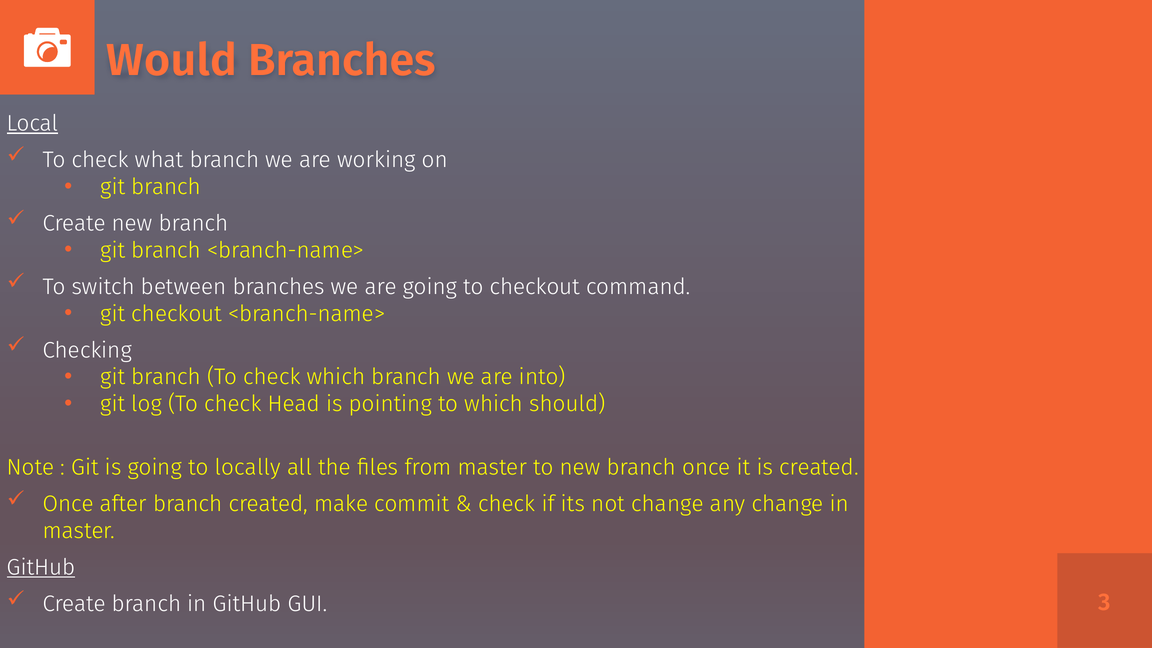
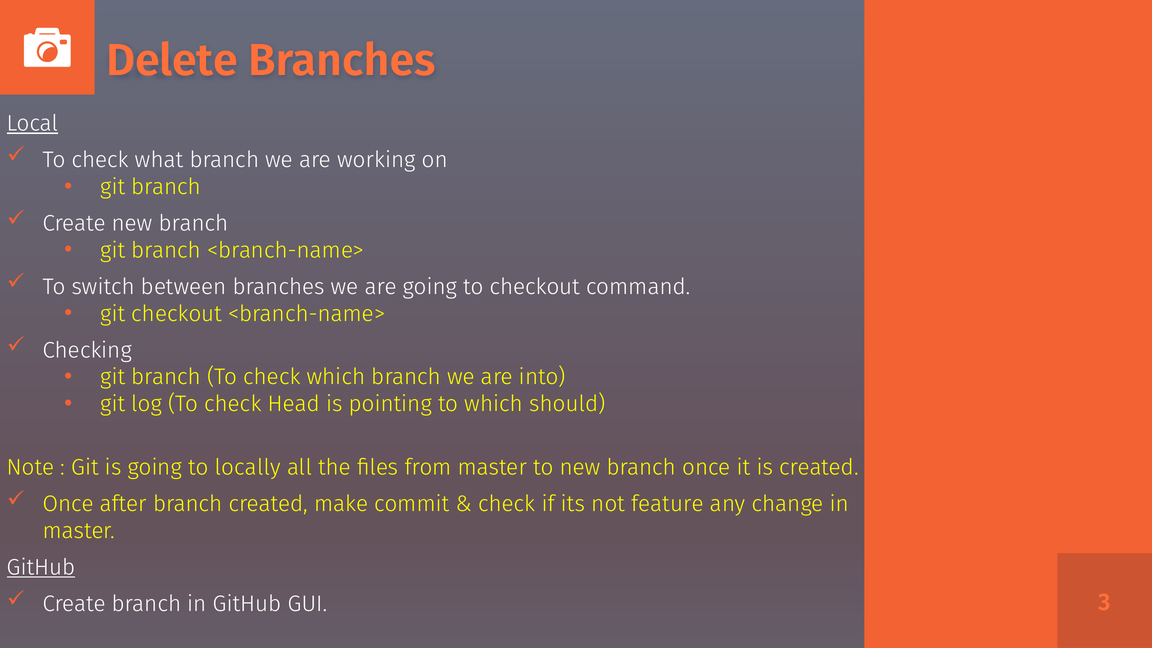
Would: Would -> Delete (172, 61)
not change: change -> feature (667, 504)
